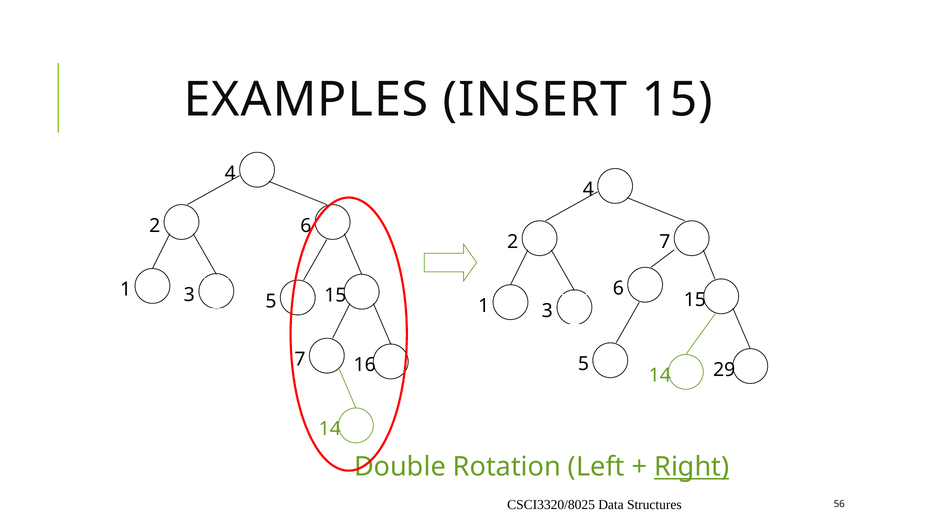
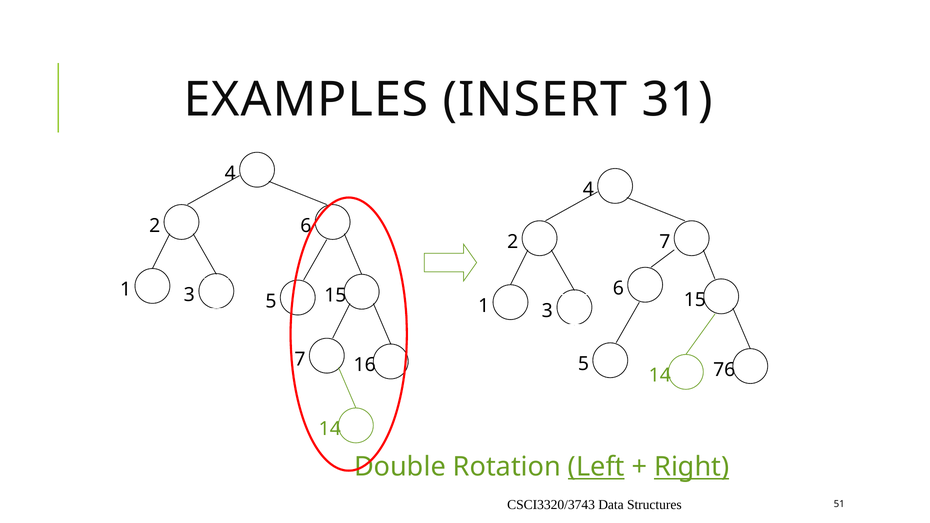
INSERT 15: 15 -> 31 (677, 100)
29: 29 -> 76 (724, 370)
Left underline: none -> present (596, 467)
CSCI3320/8025: CSCI3320/8025 -> CSCI3320/3743 (551, 505)
56: 56 -> 51 (839, 504)
